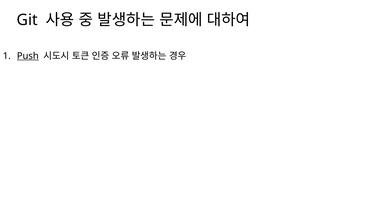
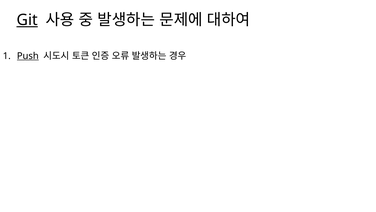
Git underline: none -> present (27, 20)
